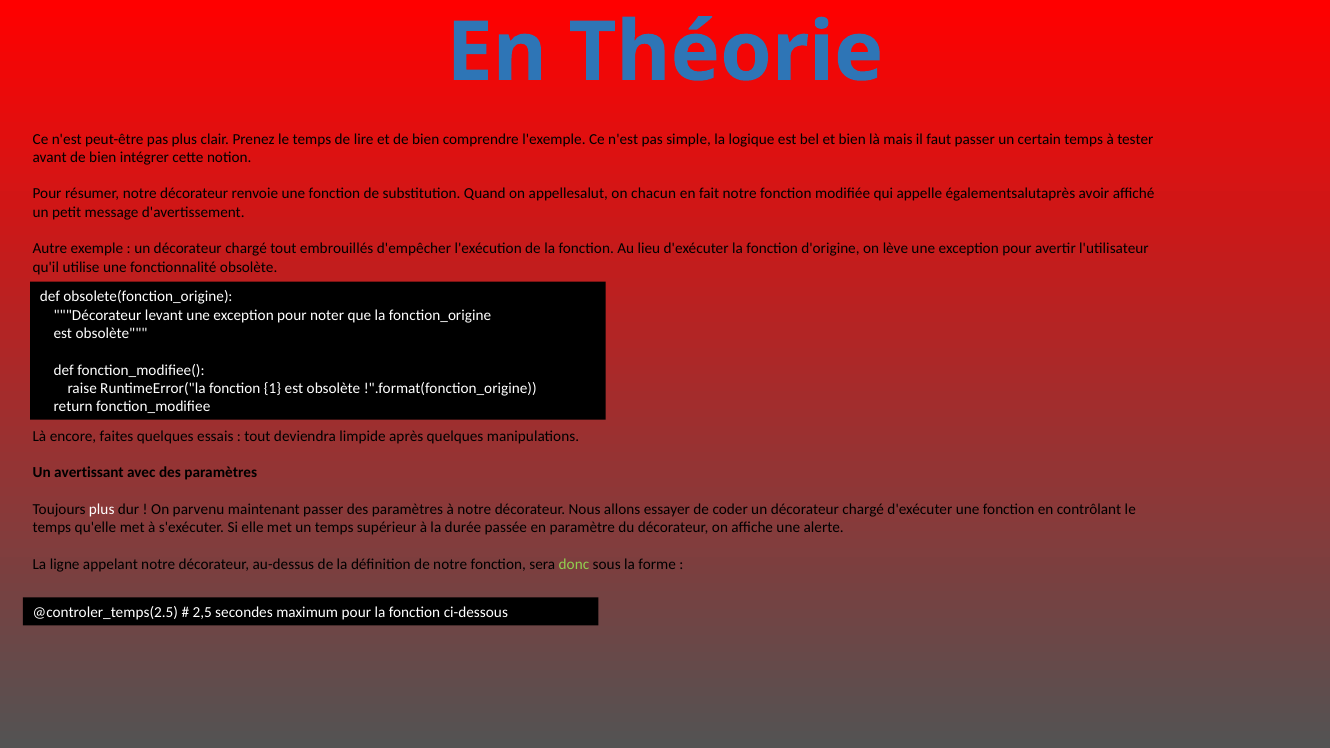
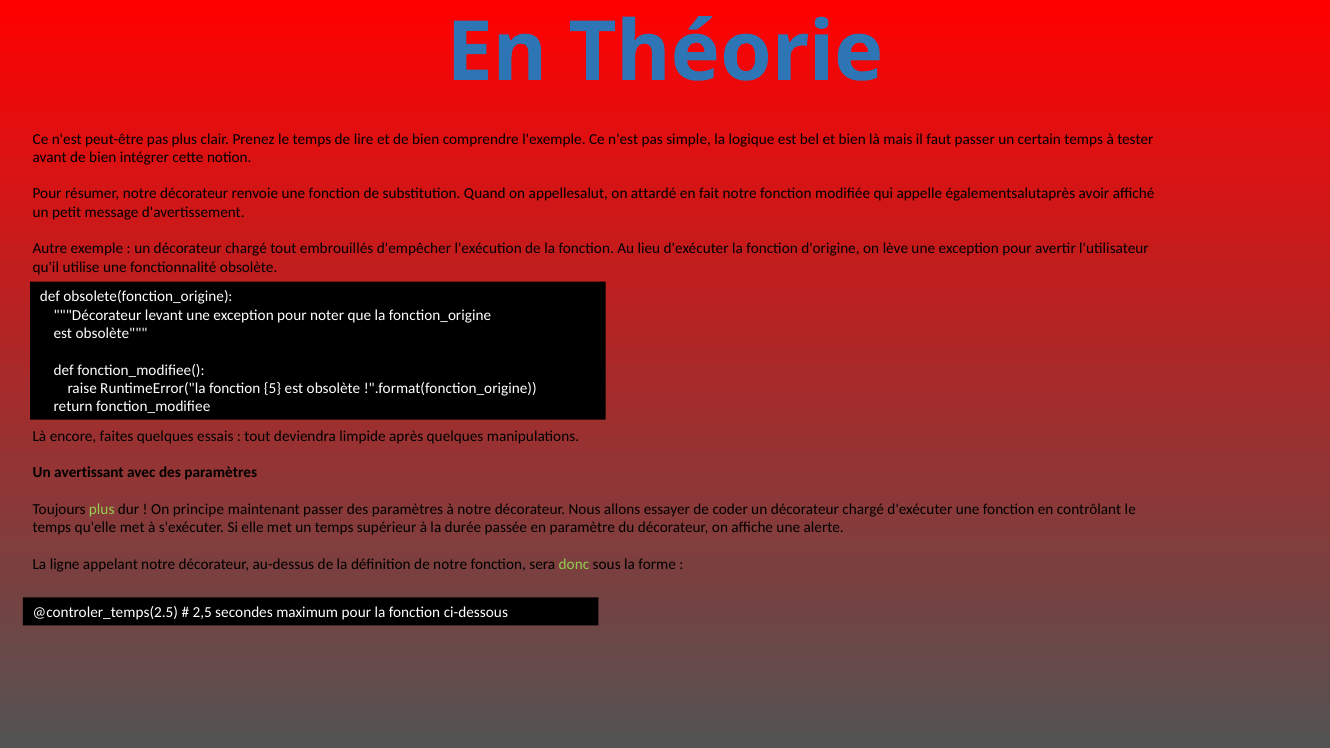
chacun: chacun -> attardé (654, 194)
1: 1 -> 5 (273, 388)
plus colour: white -> light green (102, 509)
parvenu: parvenu -> principe (199, 509)
